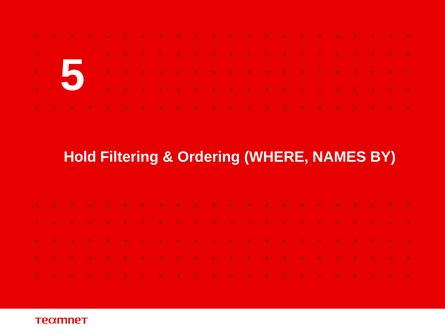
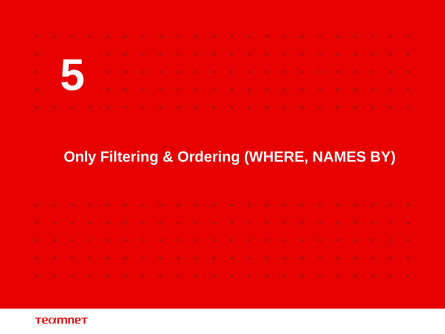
Hold: Hold -> Only (80, 157)
